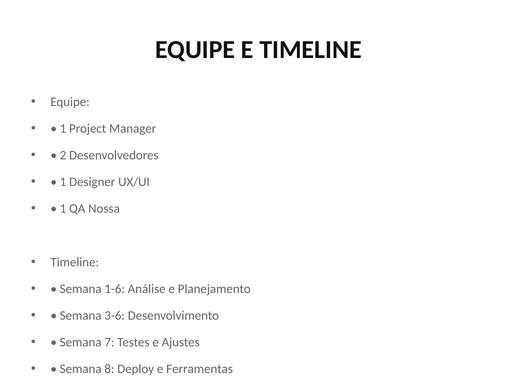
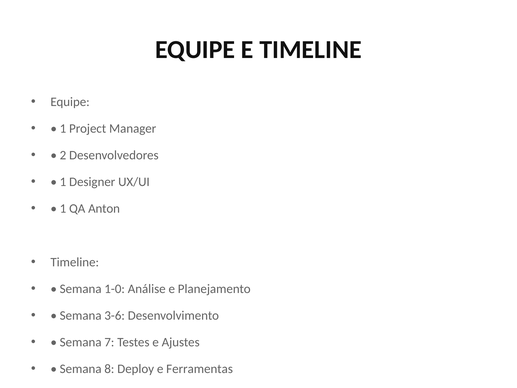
Nossa: Nossa -> Anton (104, 209)
1-6: 1-6 -> 1-0 (115, 289)
